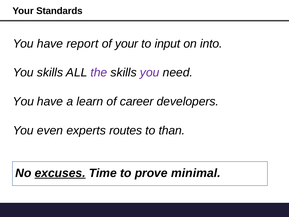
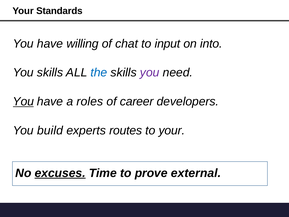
report: report -> willing (83, 44)
of your: your -> chat (127, 44)
the colour: purple -> blue (99, 73)
You underline: none -> present (23, 101)
learn: learn -> roles (90, 101)
even: even -> build (50, 130)
to than: than -> your (172, 130)
minimal: minimal -> external (196, 173)
